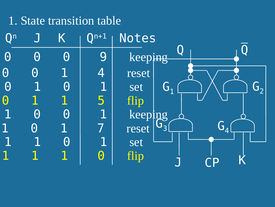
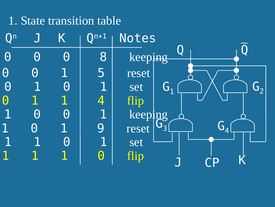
9: 9 -> 8 (103, 57)
1 4: 4 -> 5 (101, 73)
1 5: 5 -> 4 (101, 100)
7: 7 -> 9 (101, 128)
